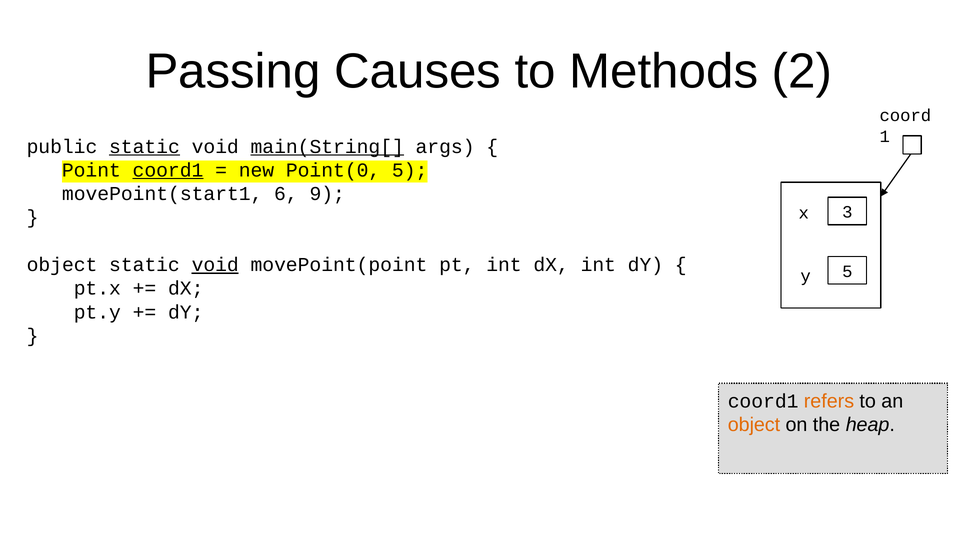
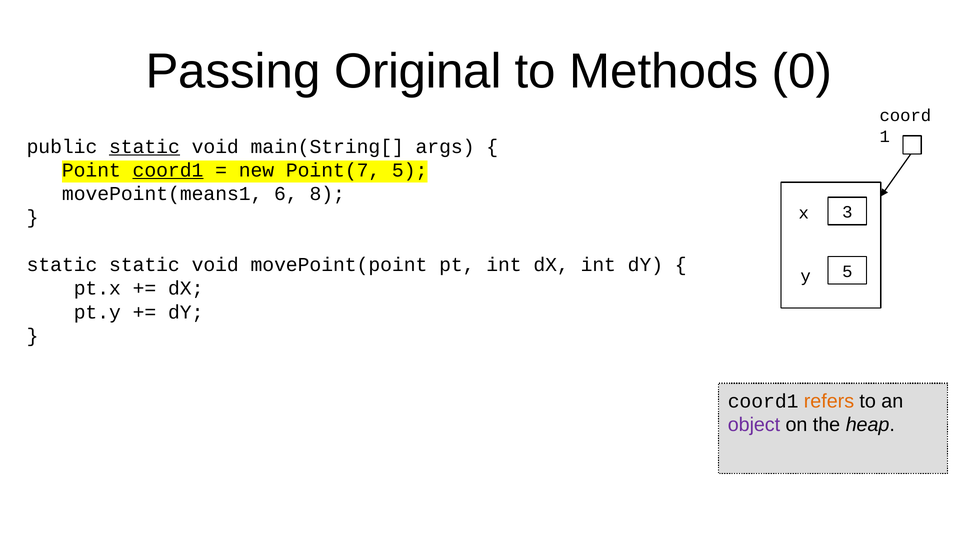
Causes: Causes -> Original (418, 71)
2: 2 -> 0 (802, 71)
main(String[ underline: present -> none (327, 147)
Point(0: Point(0 -> Point(7 (333, 170)
movePoint(start1: movePoint(start1 -> movePoint(means1 (162, 194)
9: 9 -> 8 (327, 194)
object: object -> static (62, 265)
void underline: present -> none (215, 265)
object colour: orange -> purple (754, 425)
